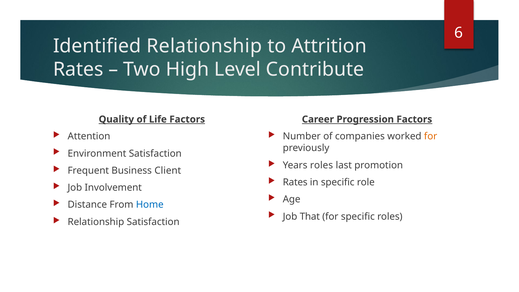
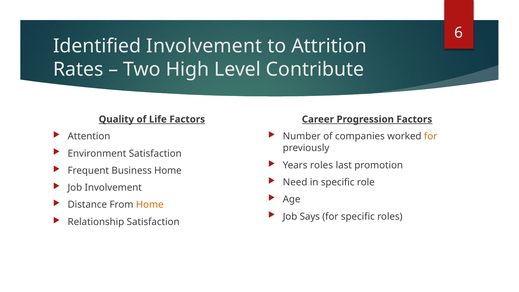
Identified Relationship: Relationship -> Involvement (204, 46)
Business Client: Client -> Home (168, 171)
Rates: Rates -> Need (295, 182)
Home colour: blue -> orange (150, 205)
That: That -> Says (310, 216)
